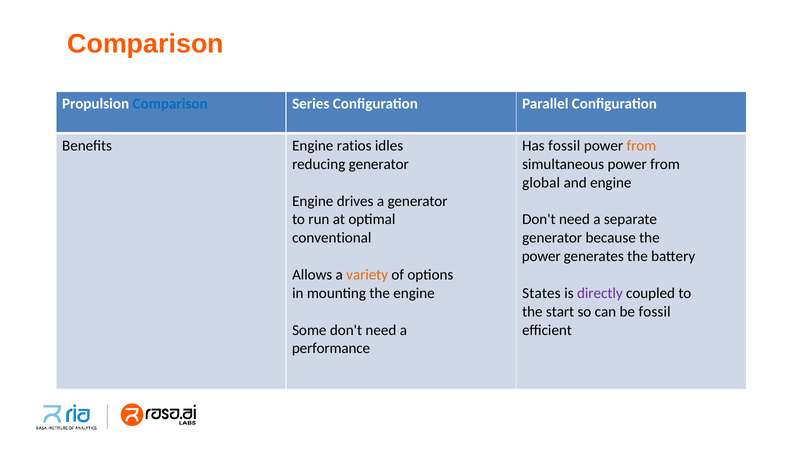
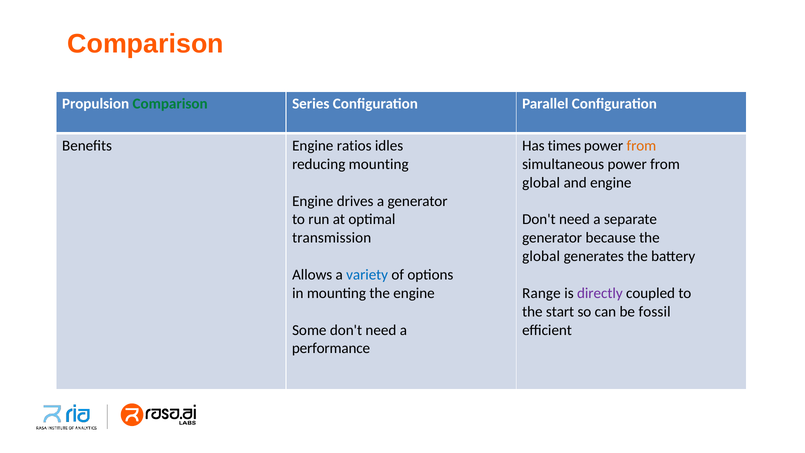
Comparison colour: blue -> green (170, 104)
Has fossil: fossil -> times (564, 146)
reducing generator: generator -> mounting (379, 164)
conventional: conventional -> transmission (332, 238)
power: power -> global (541, 256)
variety colour: orange -> blue (367, 275)
States: States -> Range (541, 293)
